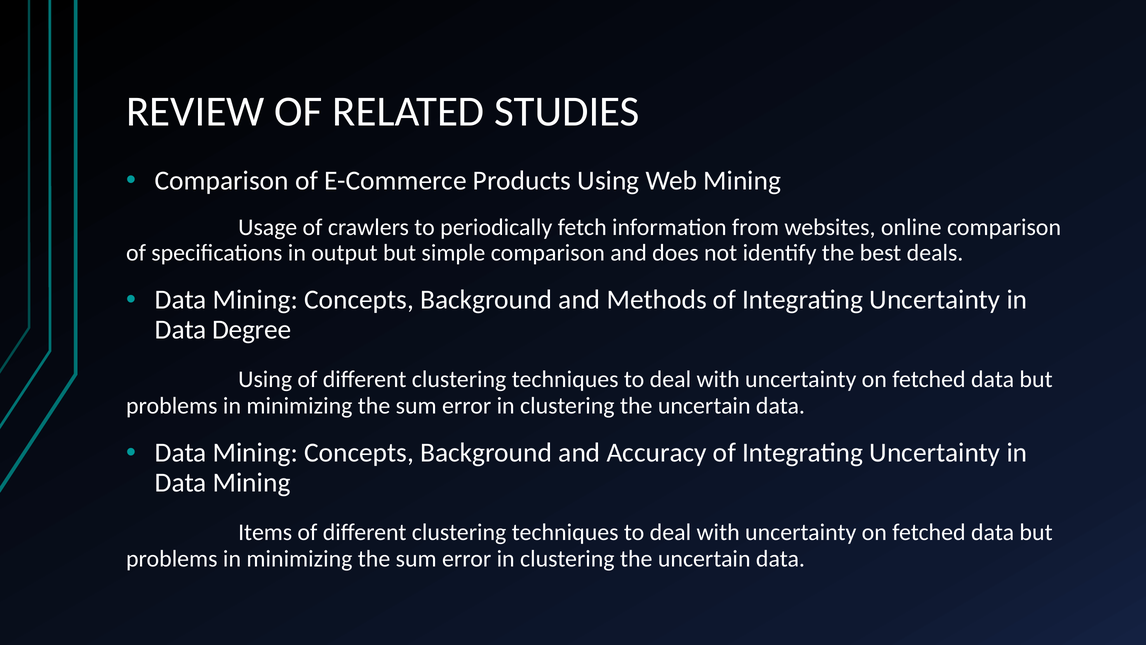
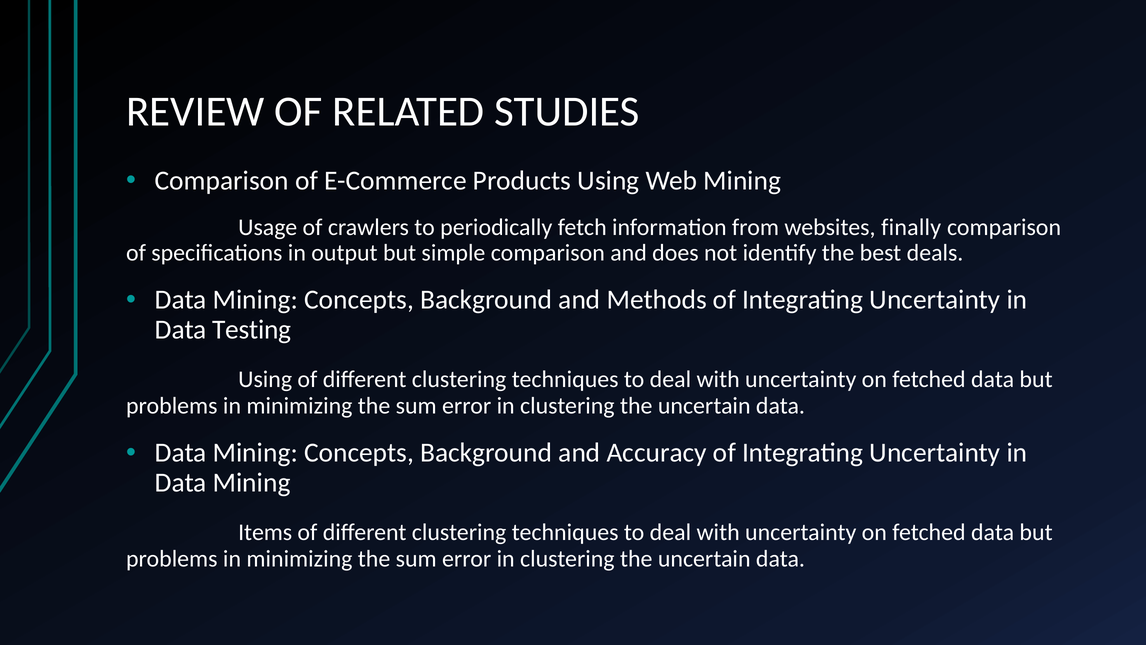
online: online -> finally (911, 227)
Degree: Degree -> Testing (252, 329)
